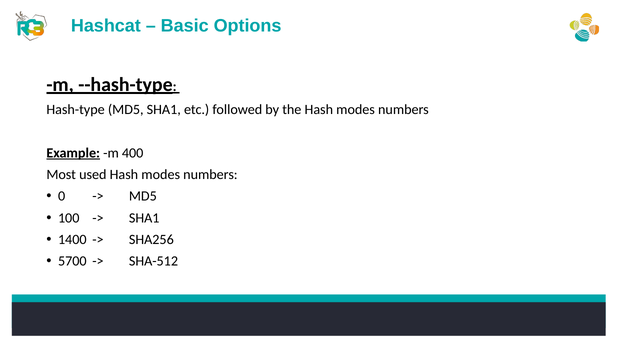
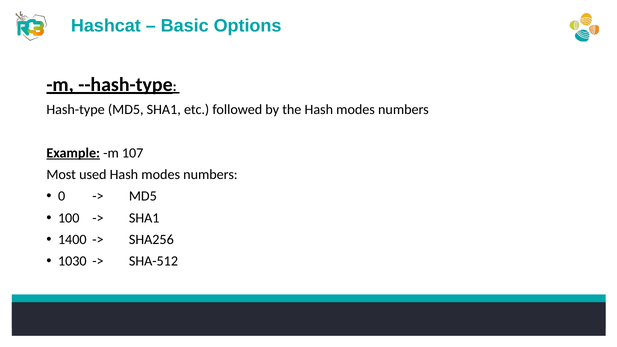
400: 400 -> 107 (133, 153)
5700: 5700 -> 1030 (72, 261)
